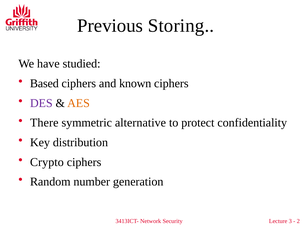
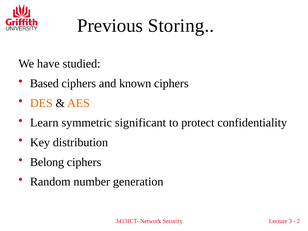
DES colour: purple -> orange (41, 103)
There: There -> Learn (44, 123)
alternative: alternative -> significant (140, 123)
Crypto: Crypto -> Belong (47, 162)
